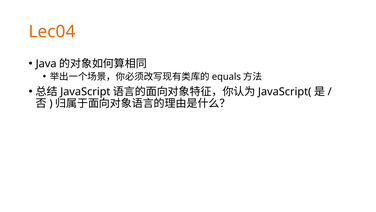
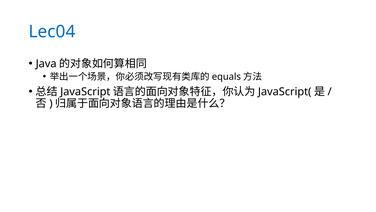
Lec04 colour: orange -> blue (52, 32)
